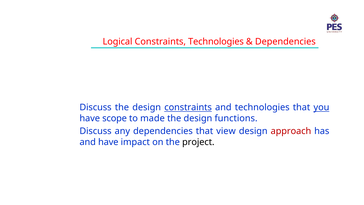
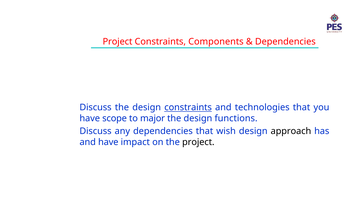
Logical: Logical -> Project (117, 42)
Constraints Technologies: Technologies -> Components (216, 42)
you underline: present -> none (321, 107)
made: made -> major (153, 118)
view: view -> wish (226, 131)
approach colour: red -> black (291, 131)
